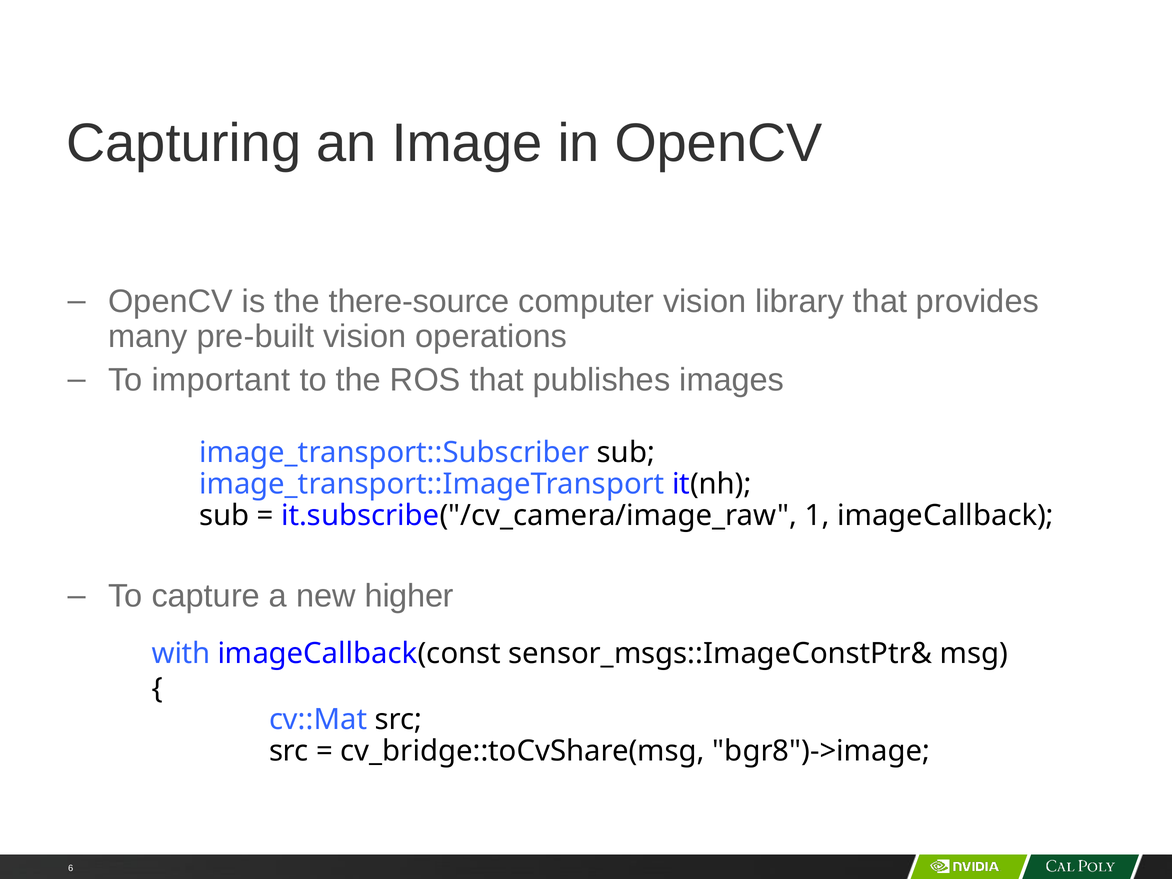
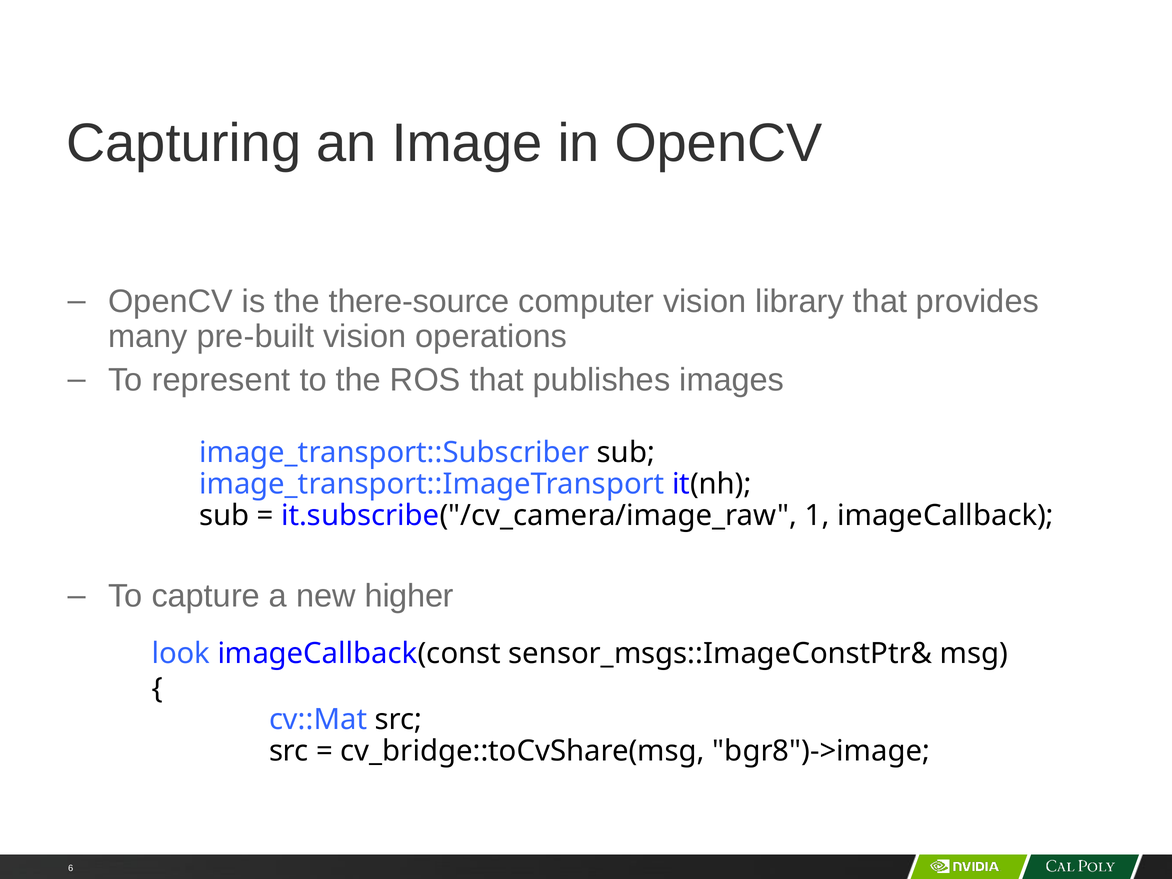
important: important -> represent (221, 380)
with: with -> look (181, 653)
